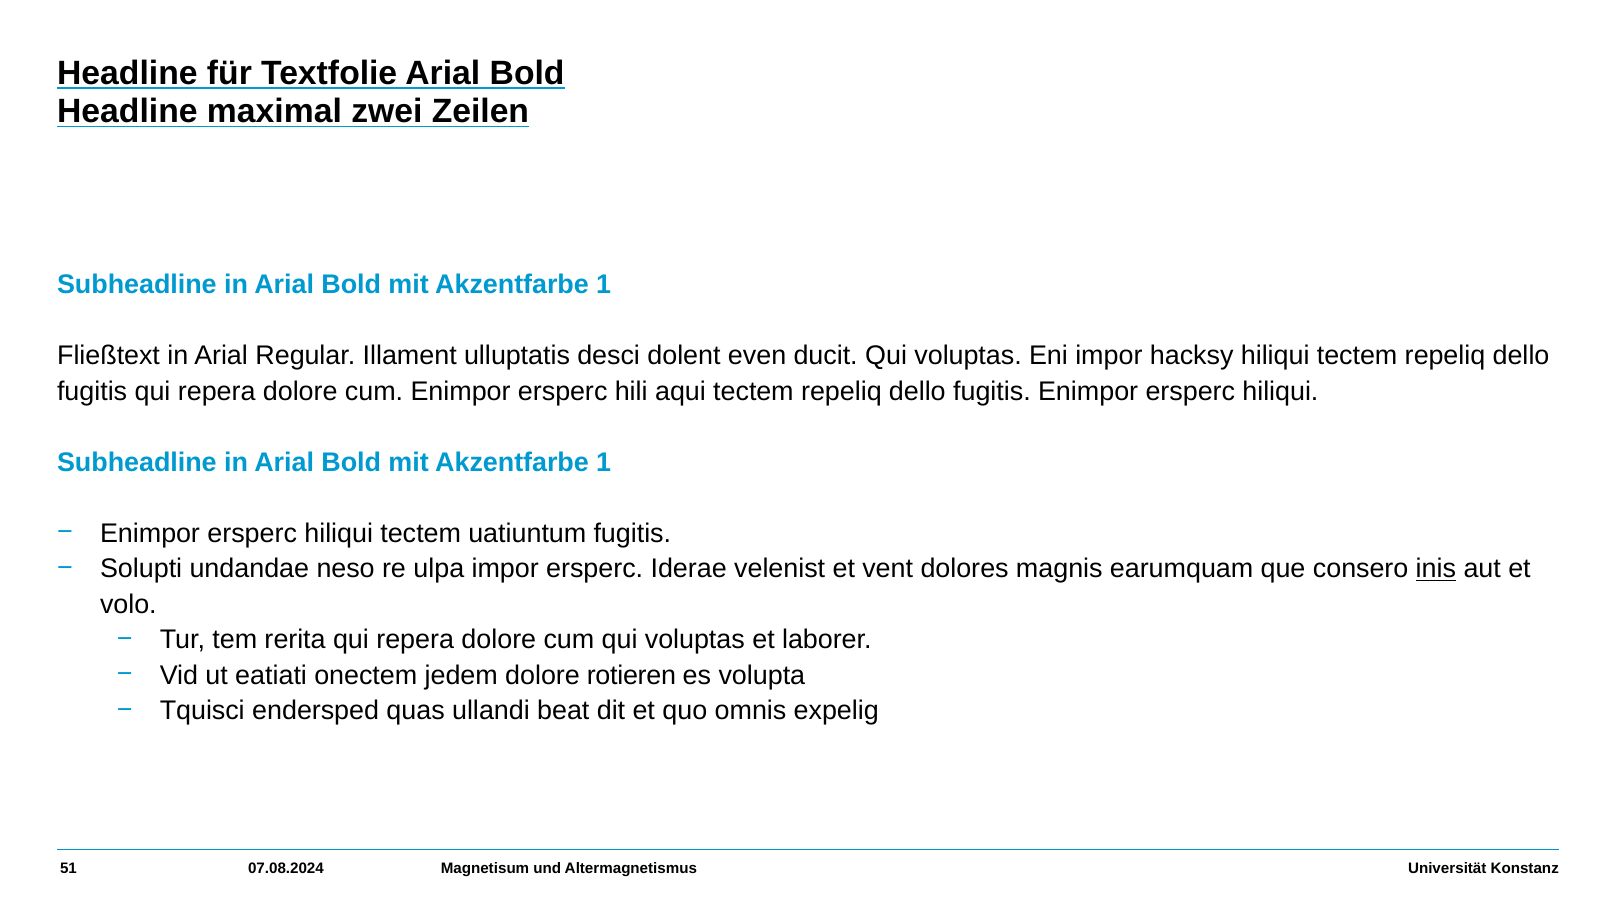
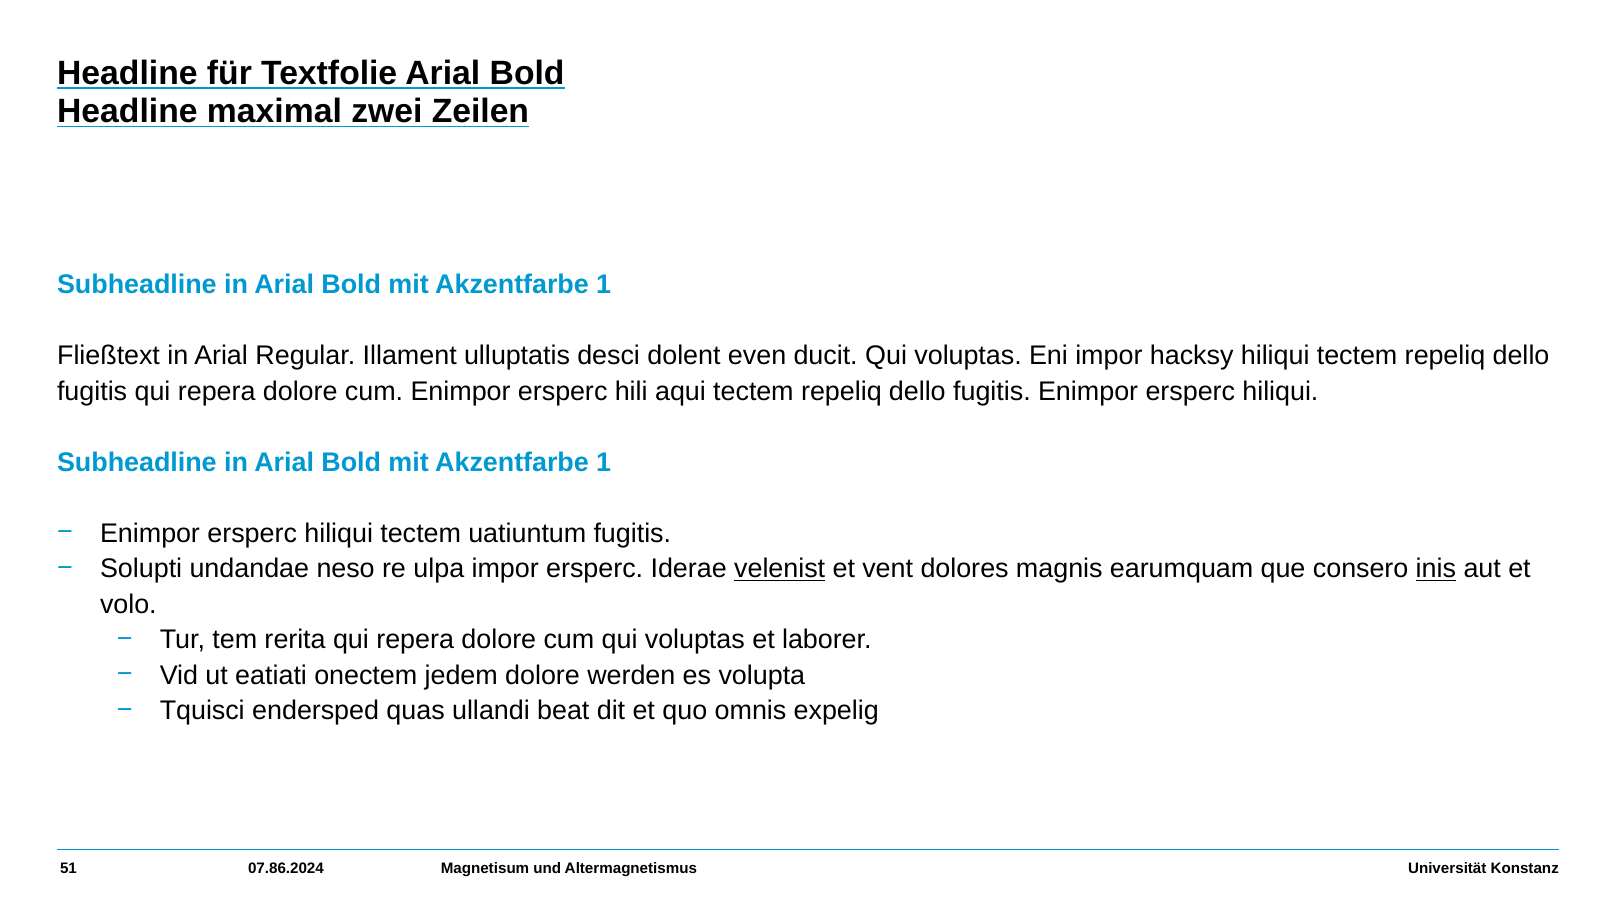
velenist underline: none -> present (780, 569)
rotieren: rotieren -> werden (631, 675)
07.08.2024: 07.08.2024 -> 07.86.2024 (286, 869)
